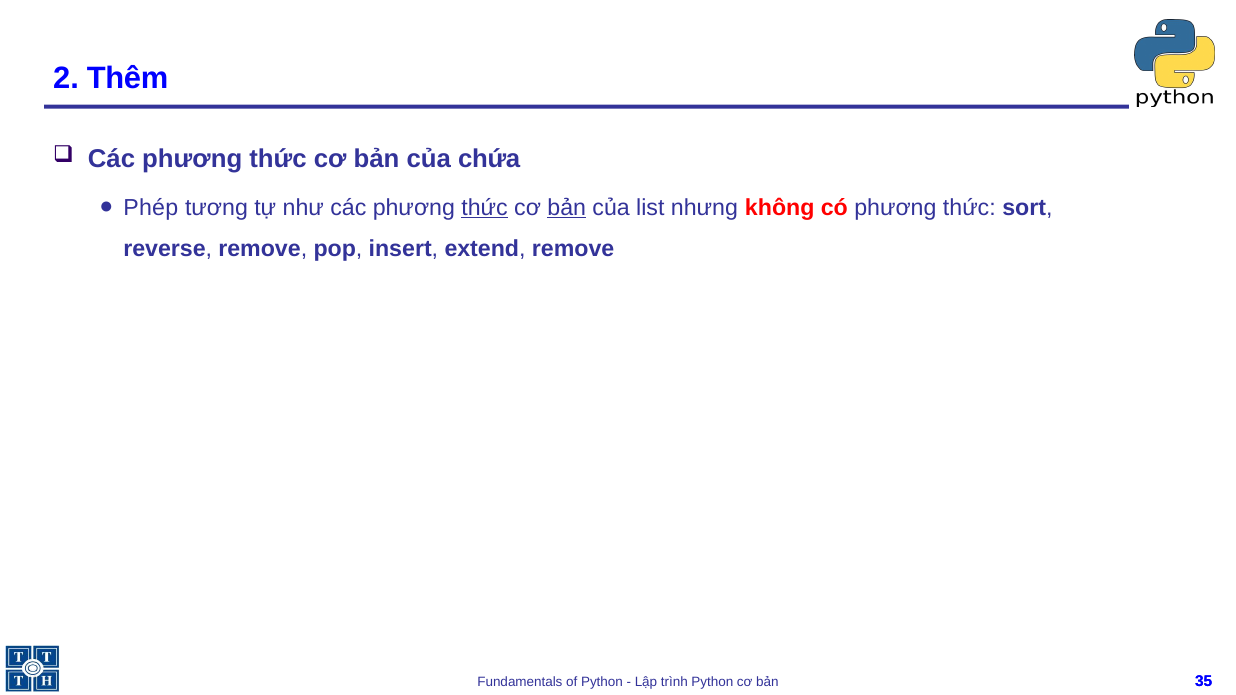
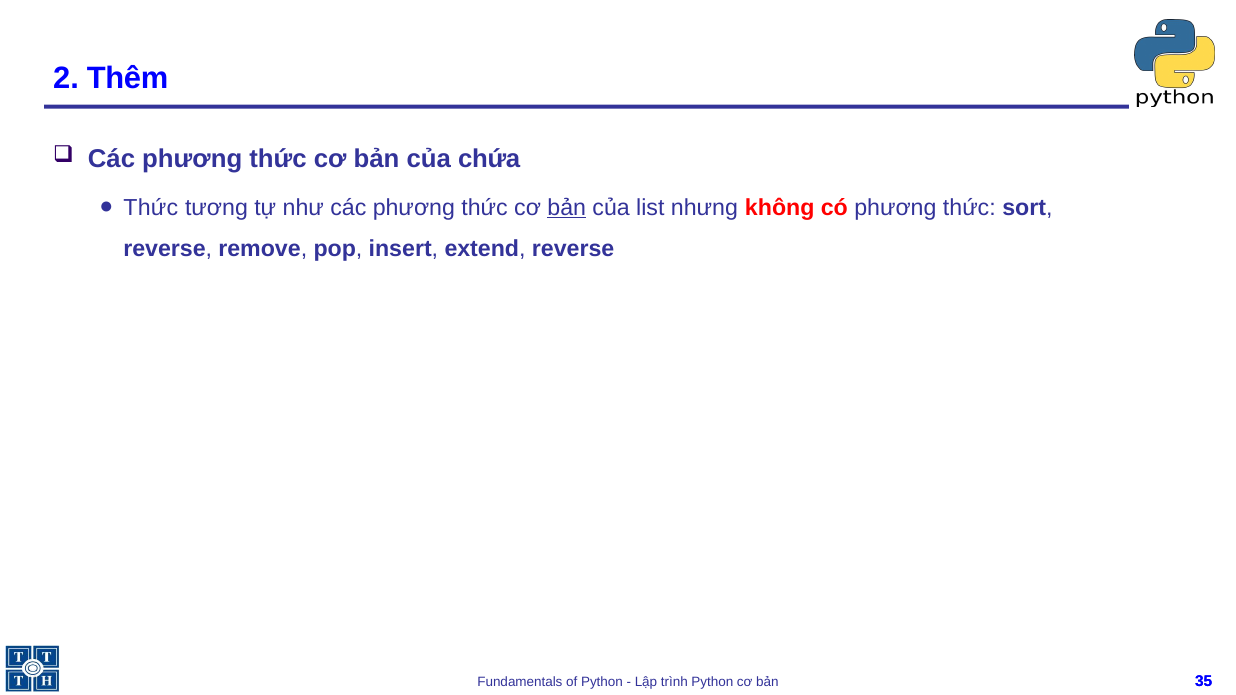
Phép: Phép -> Thức (151, 208)
thức underline: present -> none (485, 208)
extend remove: remove -> reverse (573, 249)
